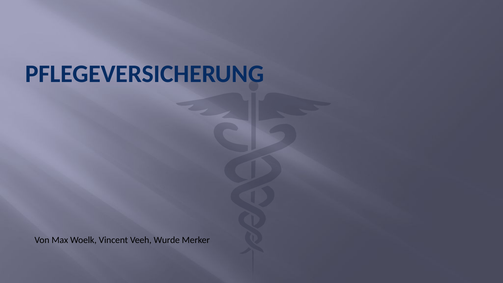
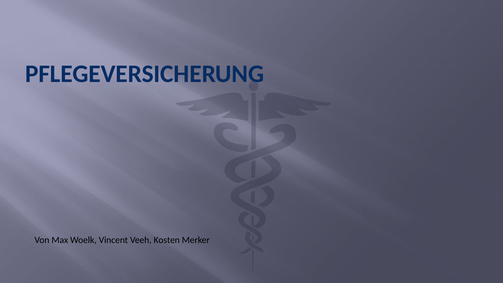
Wurde: Wurde -> Kosten (167, 240)
